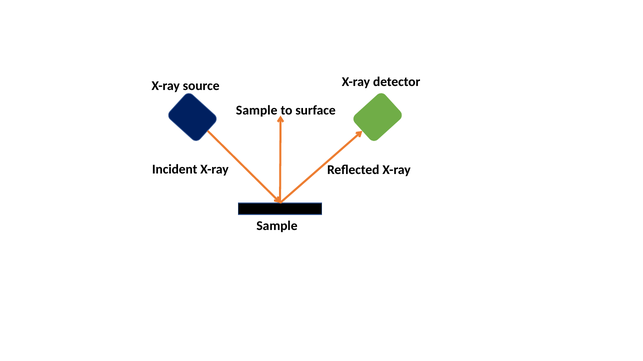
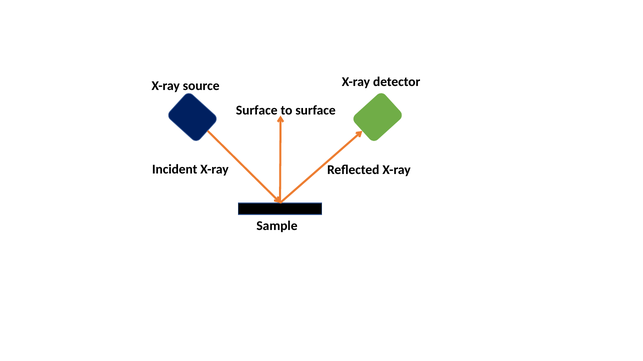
Sample: Sample -> Surface (257, 110)
